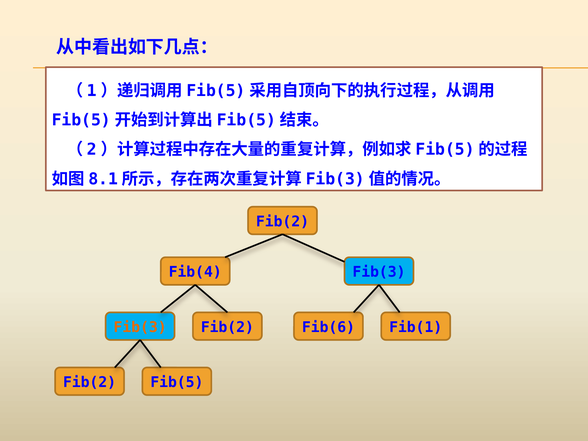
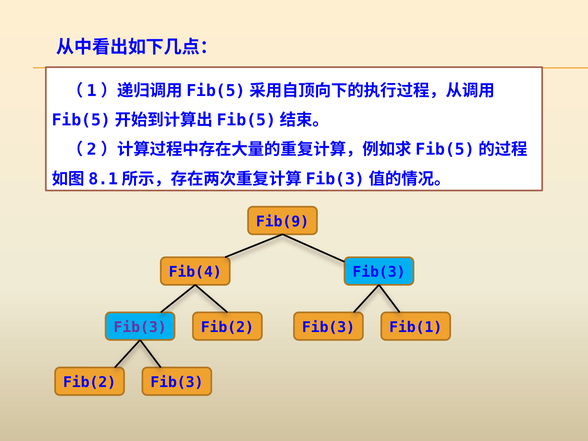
Fib(2: Fib(2 -> Fib(9 (283, 222)
Fib(3 colour: orange -> purple (140, 327)
Fib(6: Fib(6 -> Fib(3 (328, 327)
Fib(2 Fib(5: Fib(5 -> Fib(3 (177, 382)
